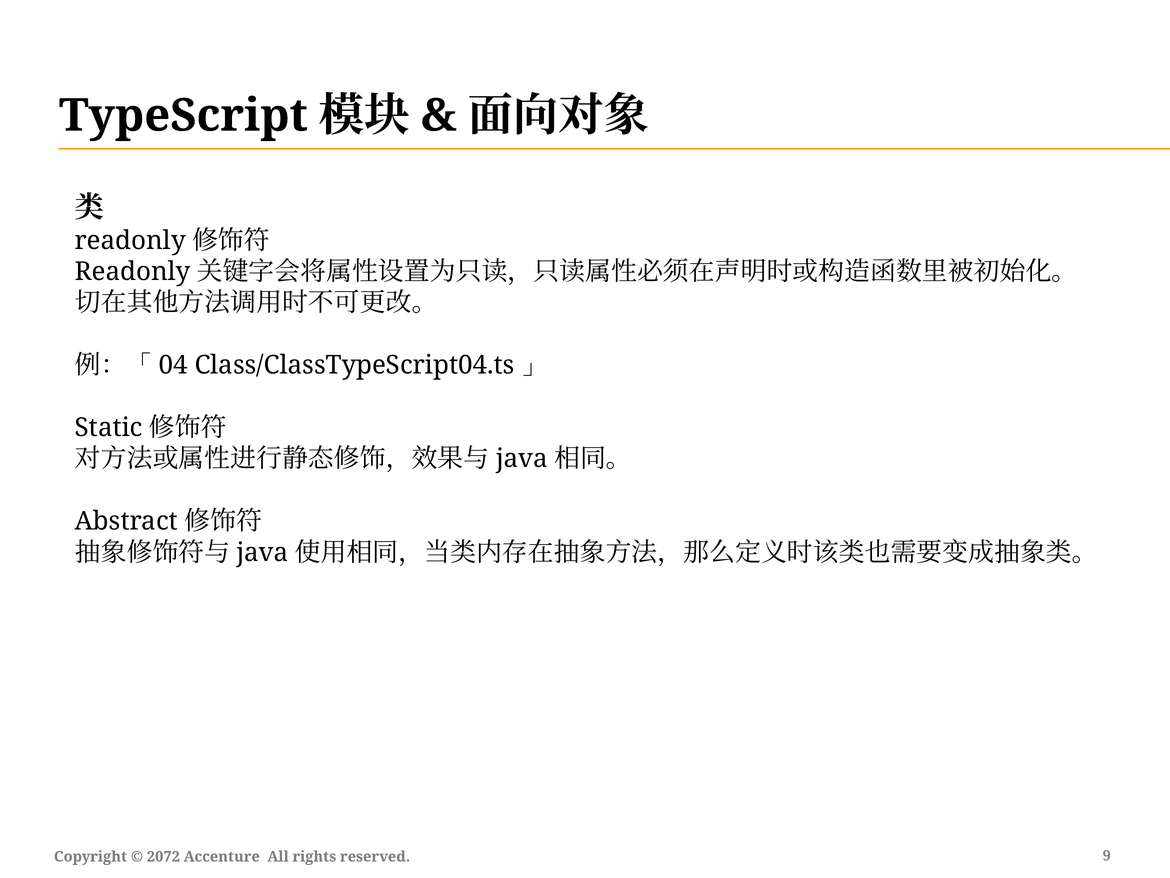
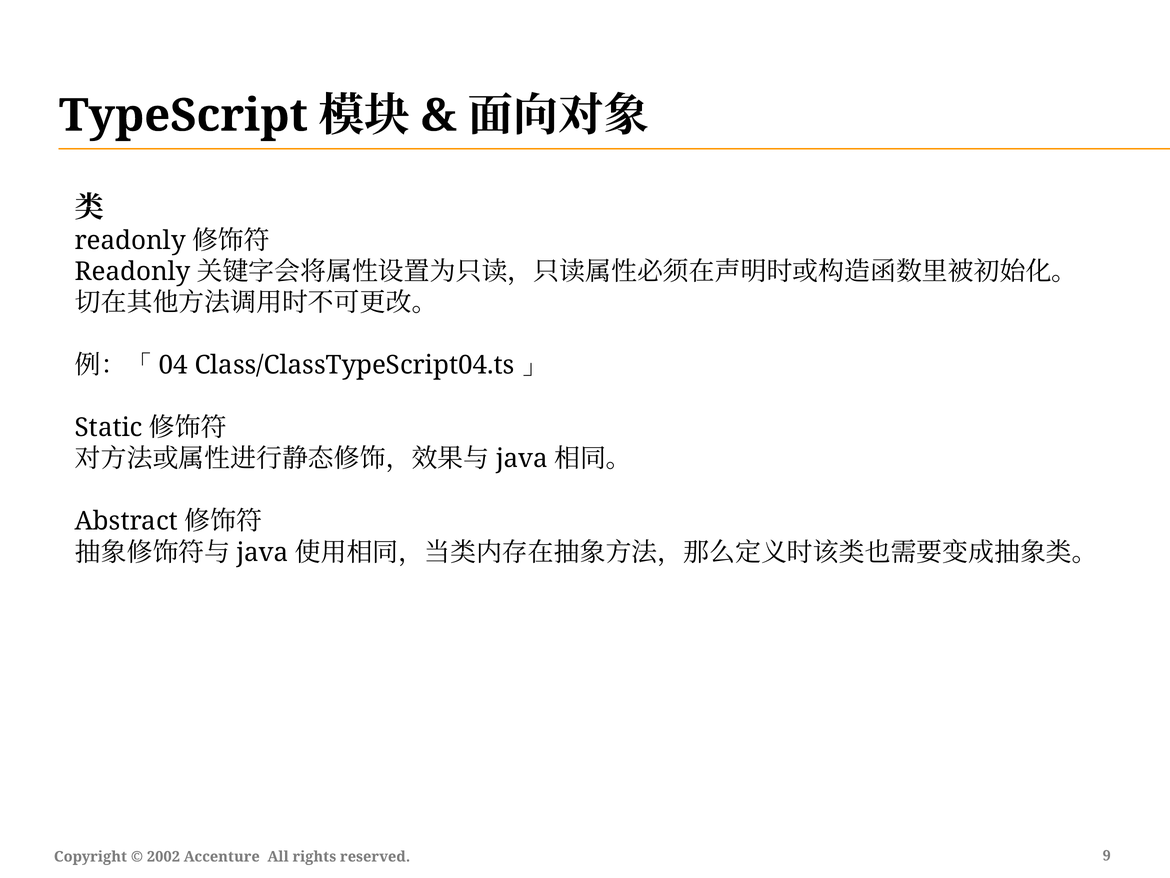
2072: 2072 -> 2002 (163, 856)
